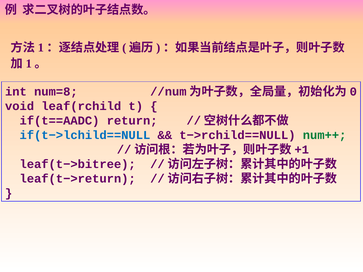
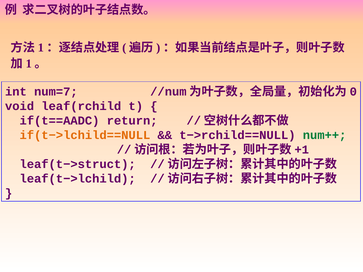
num=8: num=8 -> num=7 (56, 92)
if(t−>lchild==NULL colour: blue -> orange (85, 135)
leaf(t−>bitree: leaf(t−>bitree -> leaf(t−>struct (78, 164)
leaf(t−>return: leaf(t−>return -> leaf(t−>lchild (78, 179)
